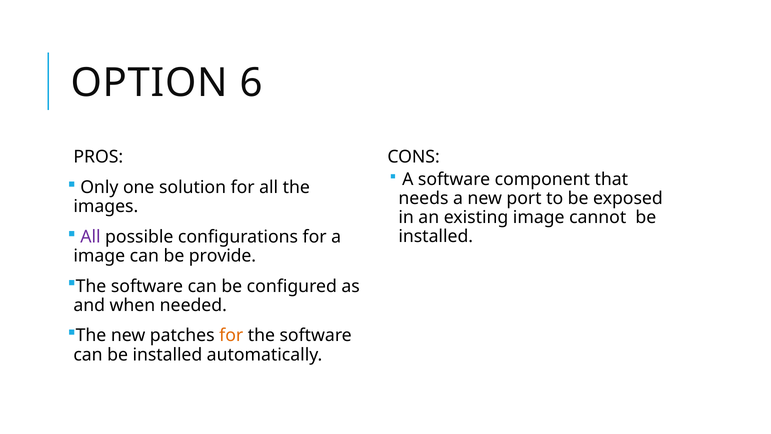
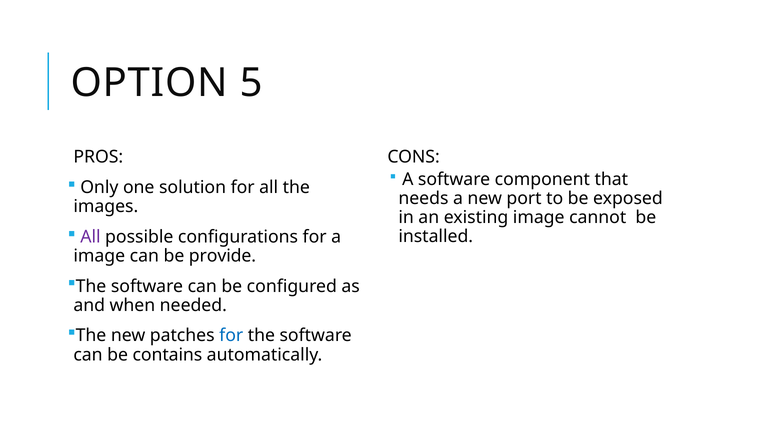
6: 6 -> 5 (251, 83)
for colour: orange -> blue (231, 335)
can be installed: installed -> contains (167, 354)
